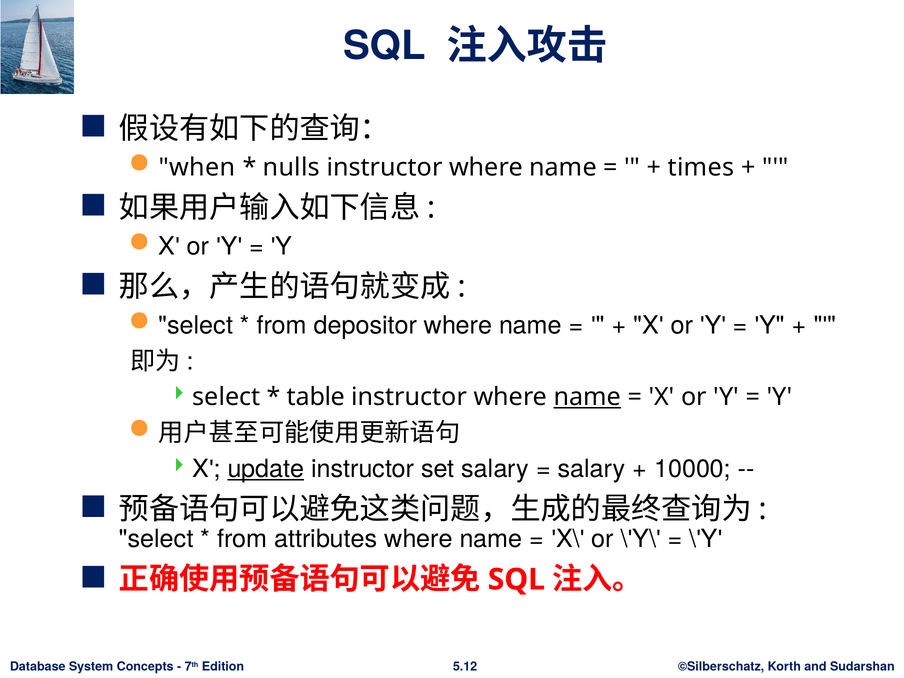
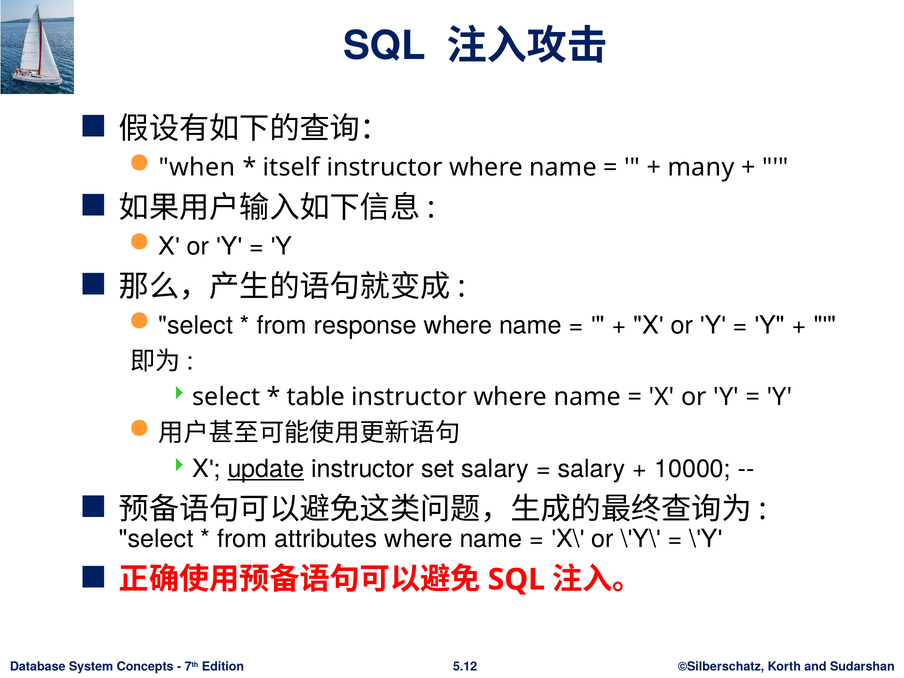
nulls: nulls -> itself (291, 167)
times: times -> many (701, 167)
depositor: depositor -> response (365, 325)
name underline: present -> none (587, 397)
